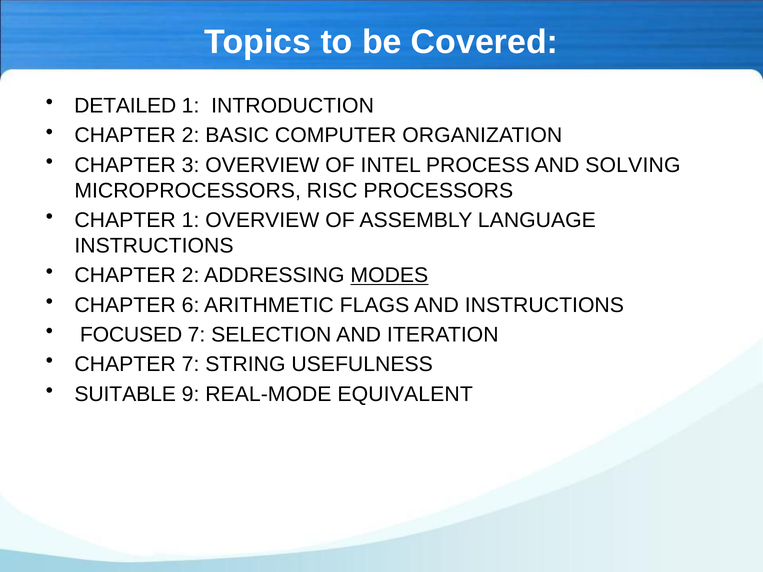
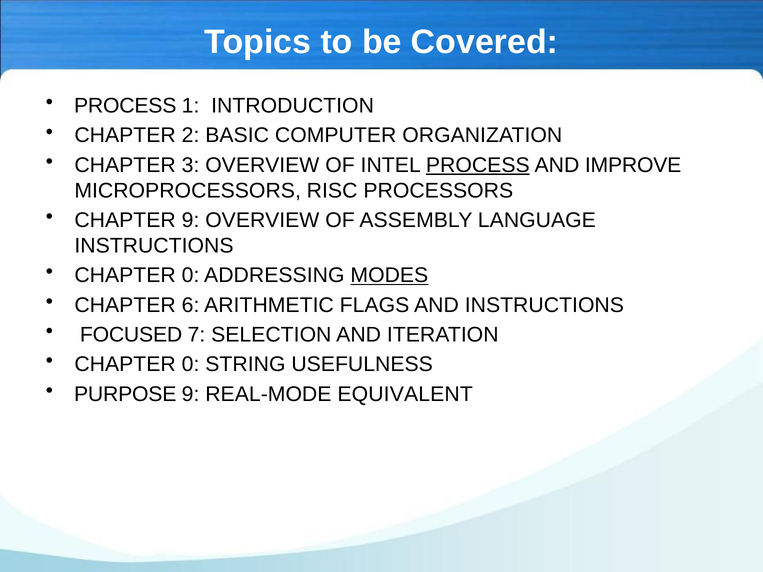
DETAILED: DETAILED -> PROCESS (125, 106)
PROCESS underline: none -> present (478, 165)
SOLVING: SOLVING -> IMPROVE (633, 165)
CHAPTER 1: 1 -> 9 (191, 220)
2: 2 -> 0 (191, 275)
7: 7 -> 0 (191, 364)
SUITABLE: SUITABLE -> PURPOSE (125, 394)
